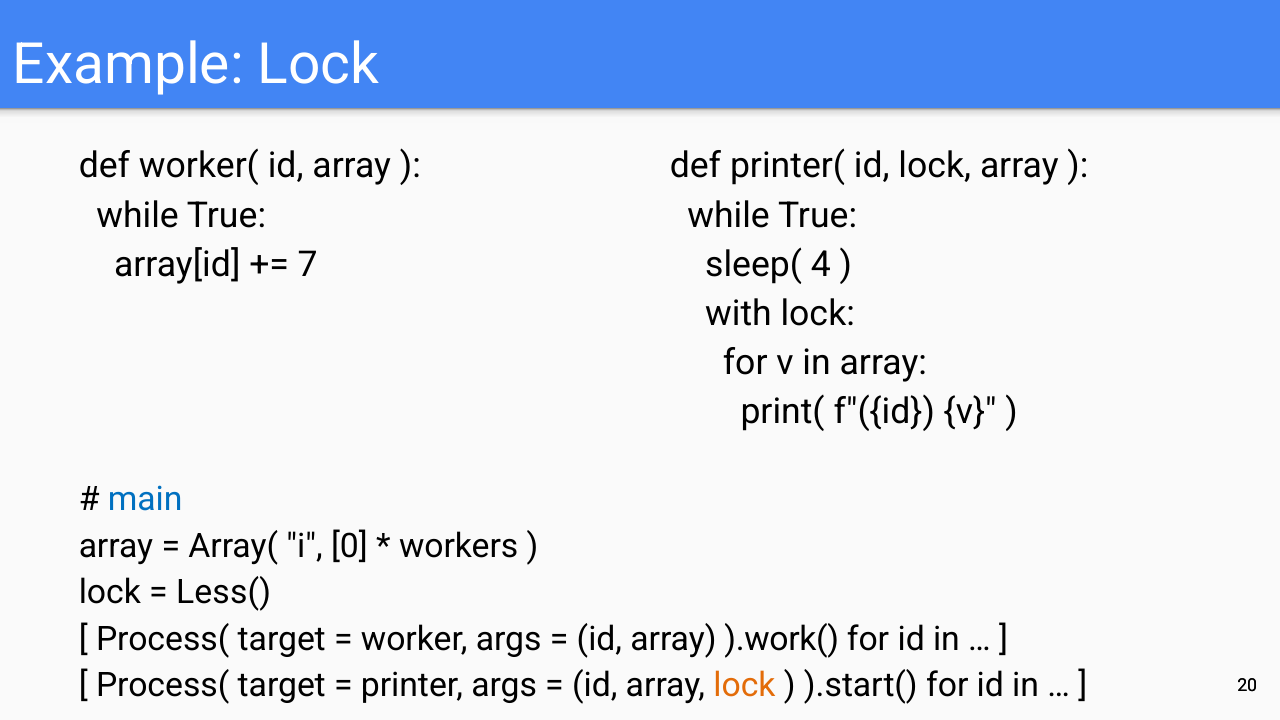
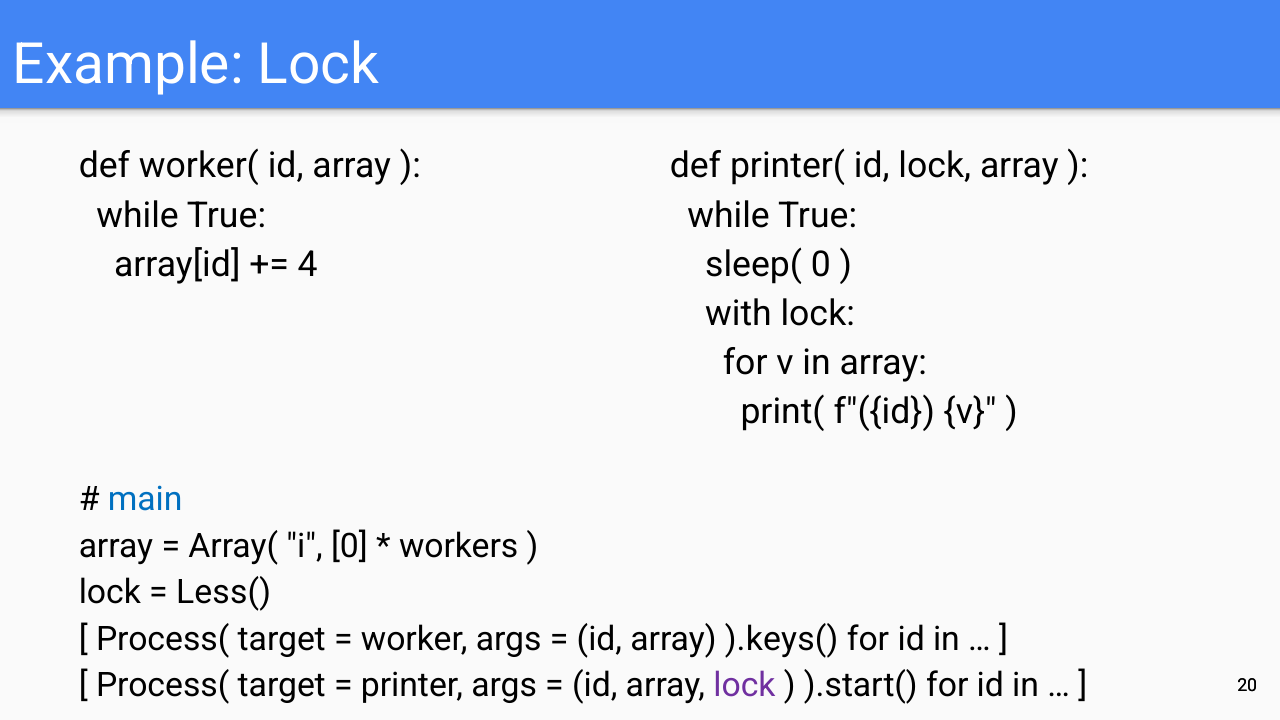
7: 7 -> 4 (308, 264)
sleep( 4: 4 -> 0 (821, 264)
).work(: ).work( -> ).keys( (782, 639)
lock colour: orange -> purple (745, 686)
